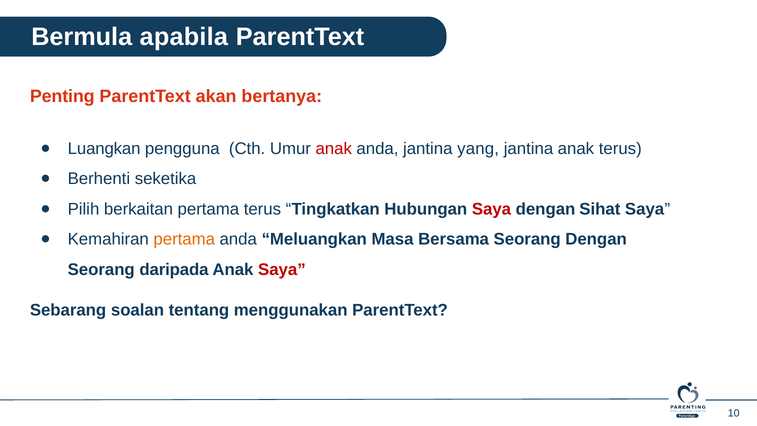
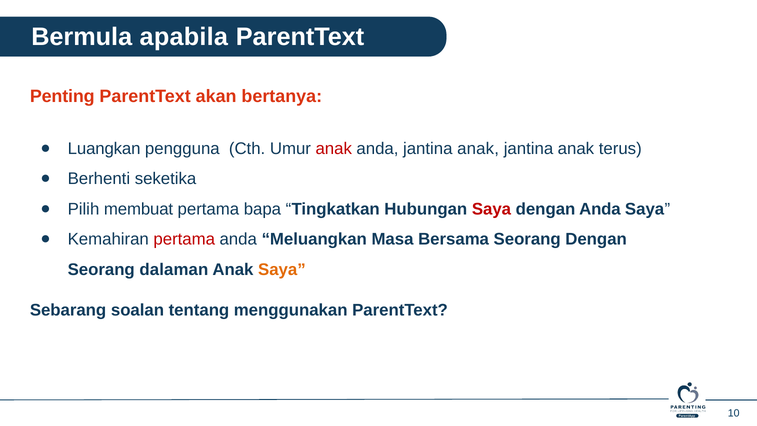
anda jantina yang: yang -> anak (478, 149)
berkaitan: berkaitan -> membuat (139, 209)
pertama terus: terus -> bapa (262, 209)
dengan Sihat: Sihat -> Anda (600, 209)
pertama colour: orange -> red (184, 239)
daripada: daripada -> dalaman (174, 270)
Saya colour: red -> orange (282, 270)
